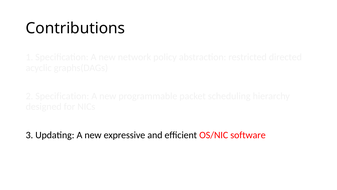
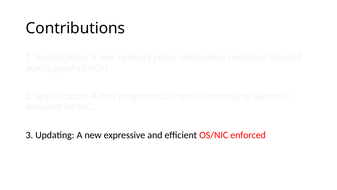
software: software -> enforced (248, 135)
